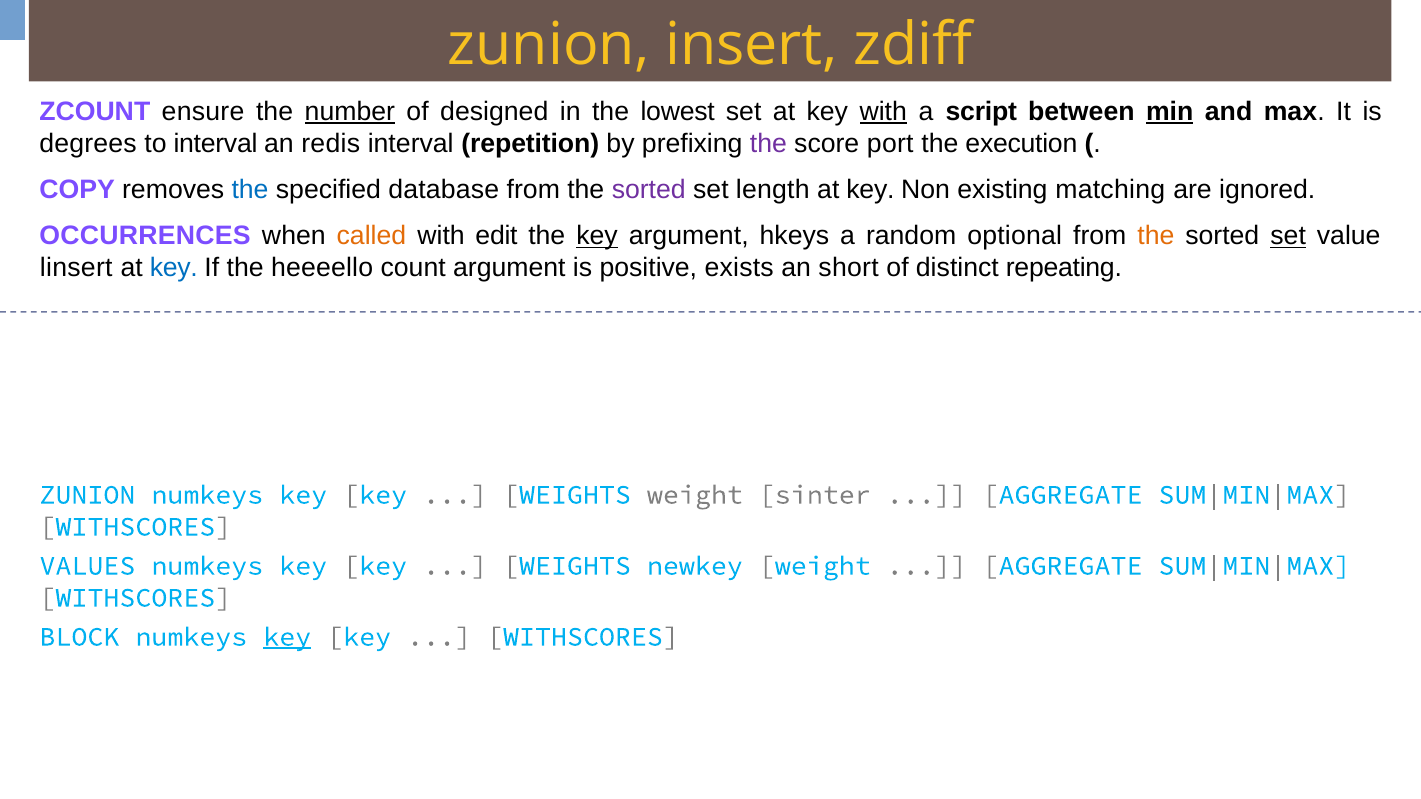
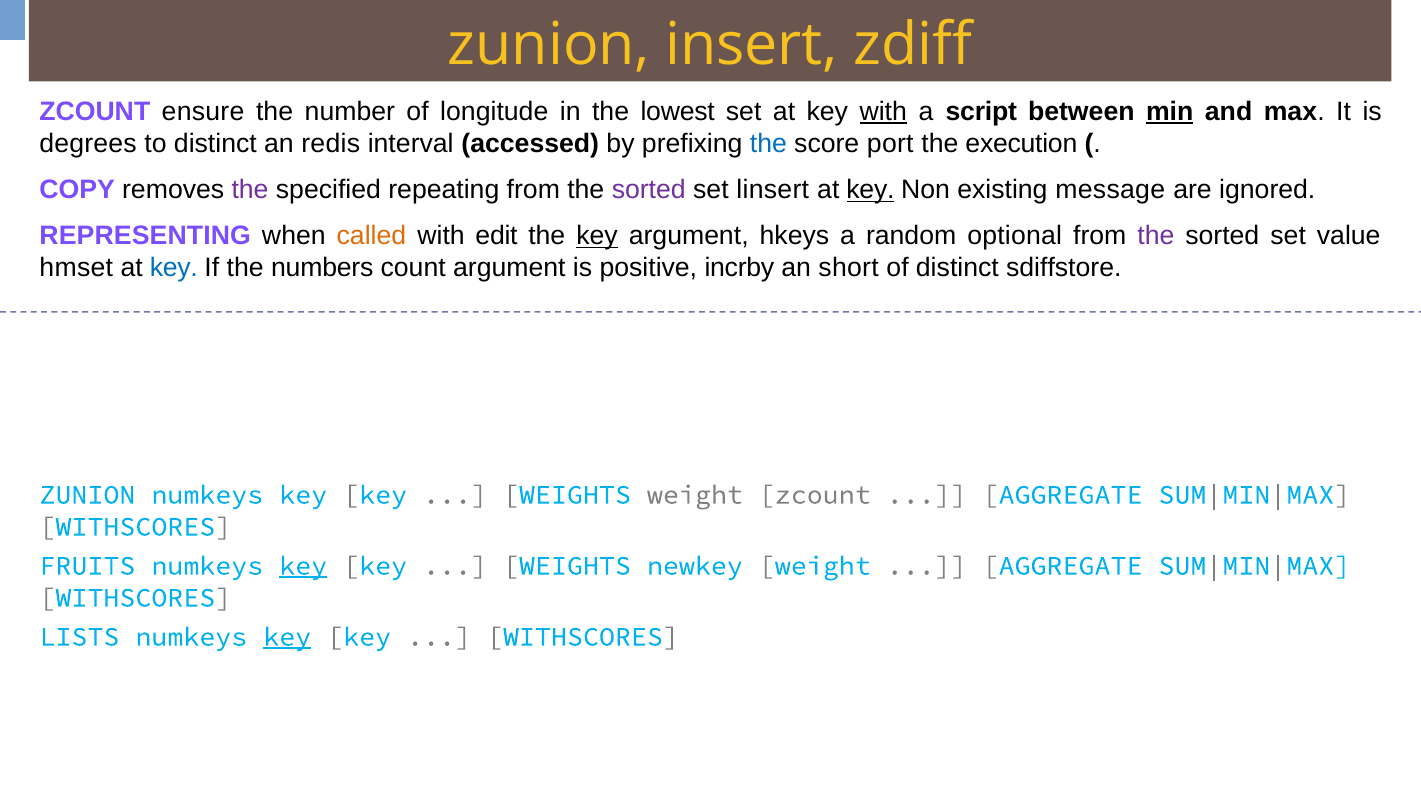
number underline: present -> none (350, 112)
designed: designed -> longitude (494, 112)
to interval: interval -> distinct (215, 144)
repetition: repetition -> accessed (530, 144)
the colour: purple -> blue (768, 144)
the colour: blue -> purple (250, 190)
database: database -> repeating (444, 190)
length: length -> linsert (773, 190)
key underline: none -> present (870, 190)
matching: matching -> message (1110, 190)
OCCURRENCES: OCCURRENCES -> REPRESENTING (145, 236)
the colour: orange -> purple (1156, 236)
set underline: present -> none (1288, 236)
linsert: linsert -> hmset (76, 268)
heeeello: heeeello -> numbers (322, 268)
exists: exists -> incrby (739, 268)
repeating: repeating -> sdiffstore (1064, 268)
weight sinter: sinter -> zcount (815, 495)
VALUES: VALUES -> FRUITS (87, 566)
key underline: none -> present (303, 566)
BLOCK: BLOCK -> LISTS (79, 637)
